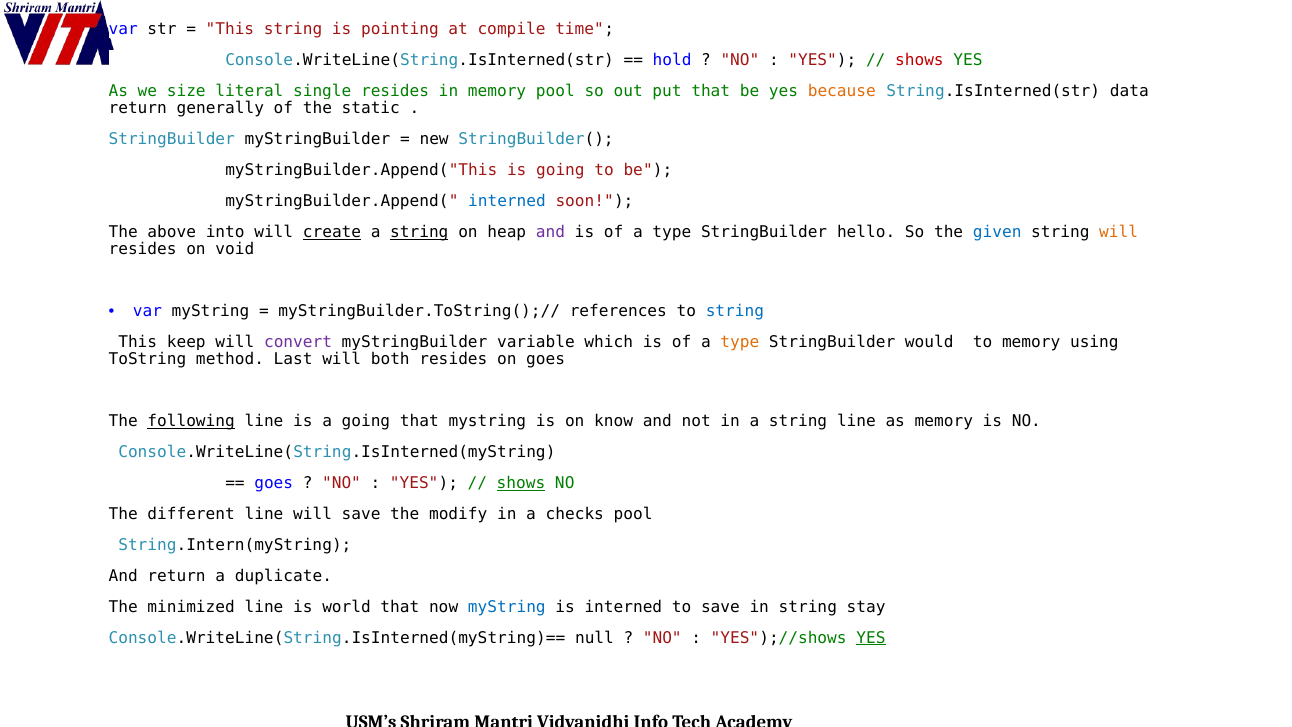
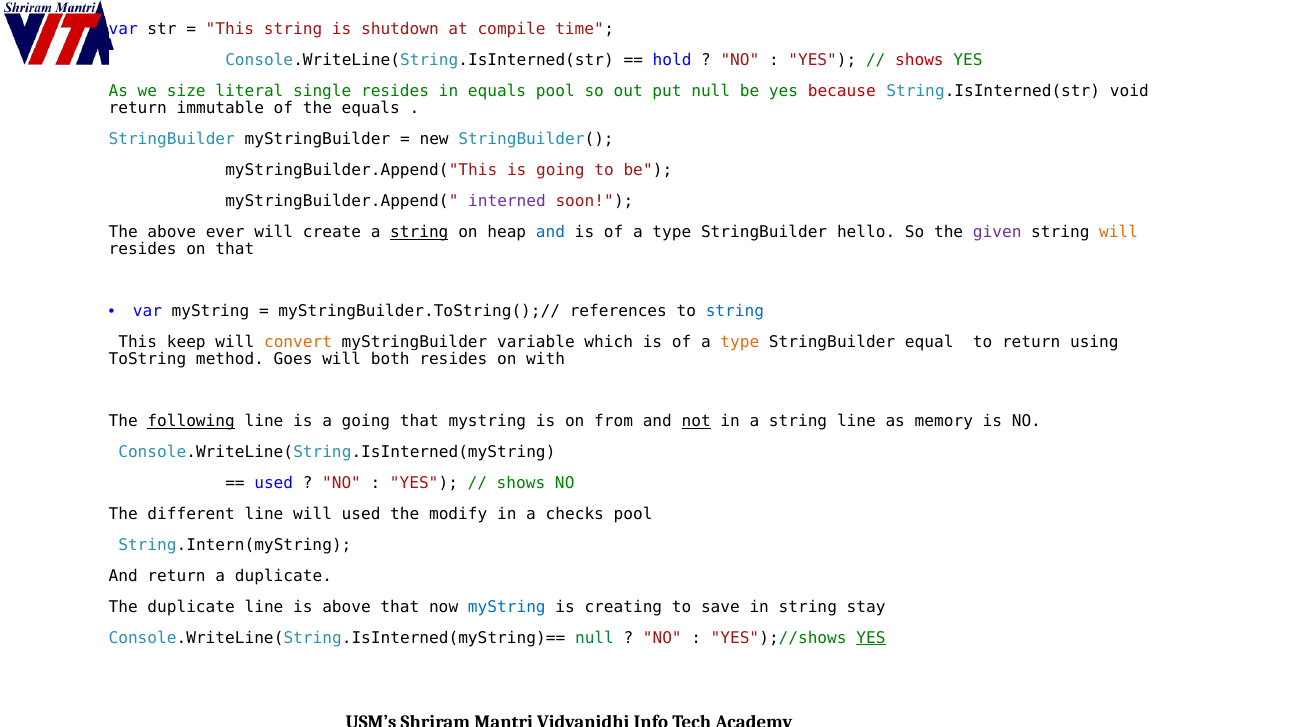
pointing: pointing -> shutdown (400, 29)
in memory: memory -> equals (497, 91)
put that: that -> null (711, 91)
because colour: orange -> red (842, 91)
data: data -> void (1129, 91)
generally: generally -> immutable (220, 108)
the static: static -> equals (371, 108)
interned colour: blue -> purple (507, 201)
into: into -> ever (225, 232)
create underline: present -> none (332, 232)
and colour: purple -> blue (551, 232)
given colour: blue -> purple (997, 232)
on void: void -> that (235, 249)
convert colour: purple -> orange (298, 342)
would: would -> equal (929, 342)
to memory: memory -> return (1031, 342)
Last: Last -> Goes (293, 360)
on goes: goes -> with (546, 360)
know: know -> from (614, 421)
not underline: none -> present (696, 421)
goes: goes -> used (274, 483)
shows underline: present -> none (521, 483)
will save: save -> used (361, 514)
The minimized: minimized -> duplicate (191, 607)
is world: world -> above (347, 607)
is interned: interned -> creating (623, 607)
null colour: black -> green (594, 638)
